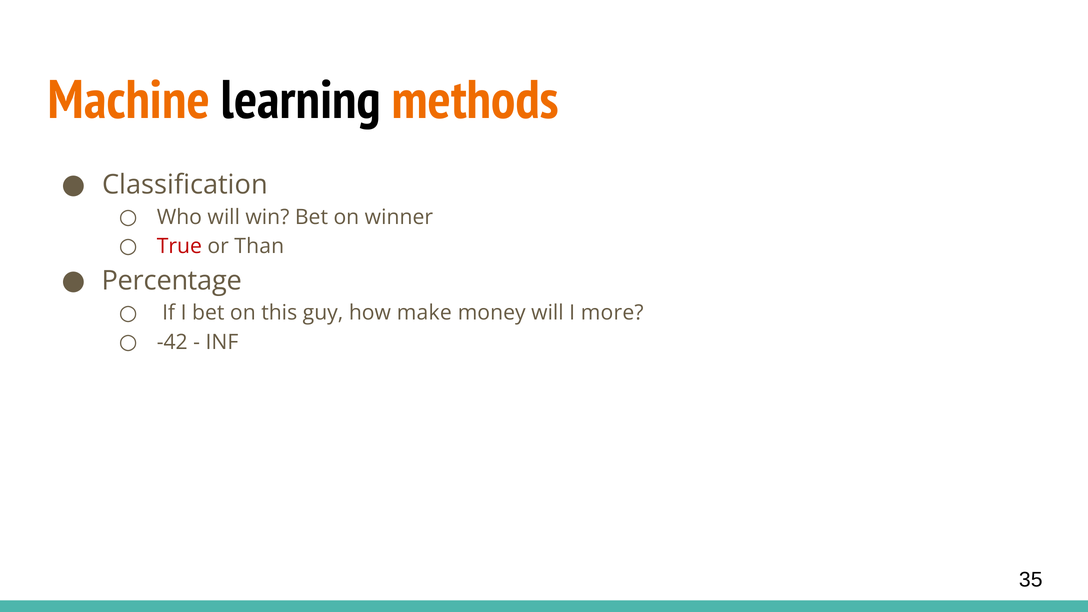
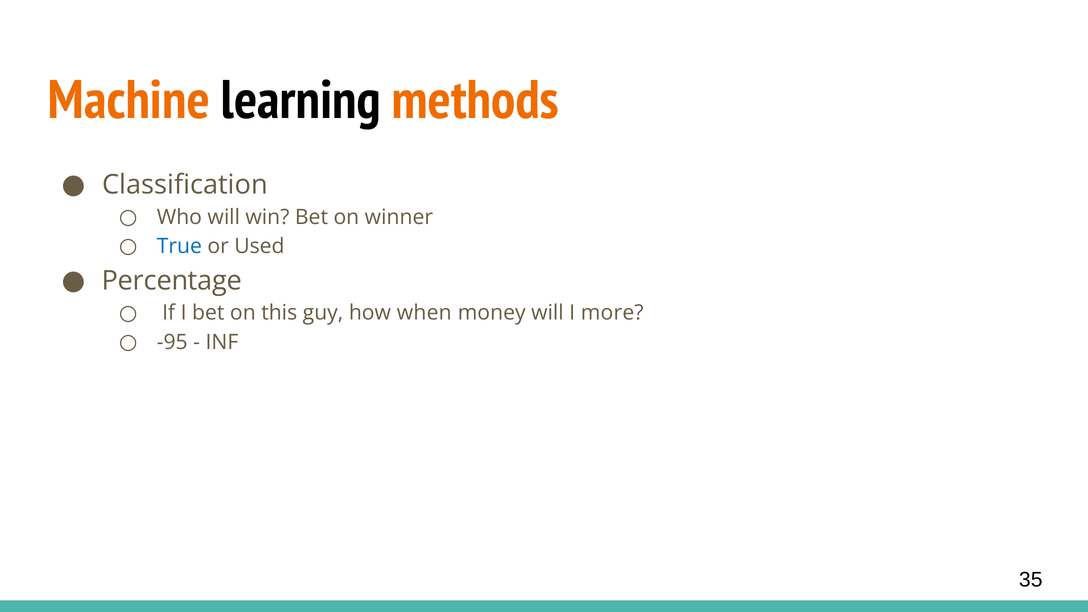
True colour: red -> blue (179, 246)
Than: Than -> Used (259, 246)
make: make -> when (424, 313)
-42: -42 -> -95 (172, 342)
